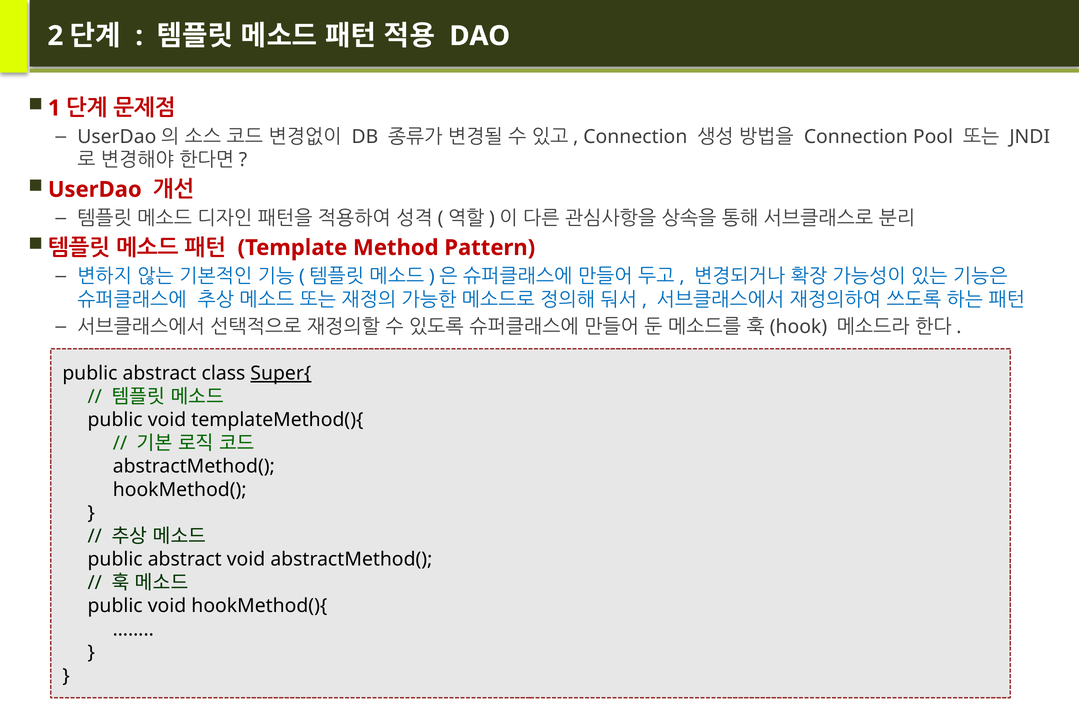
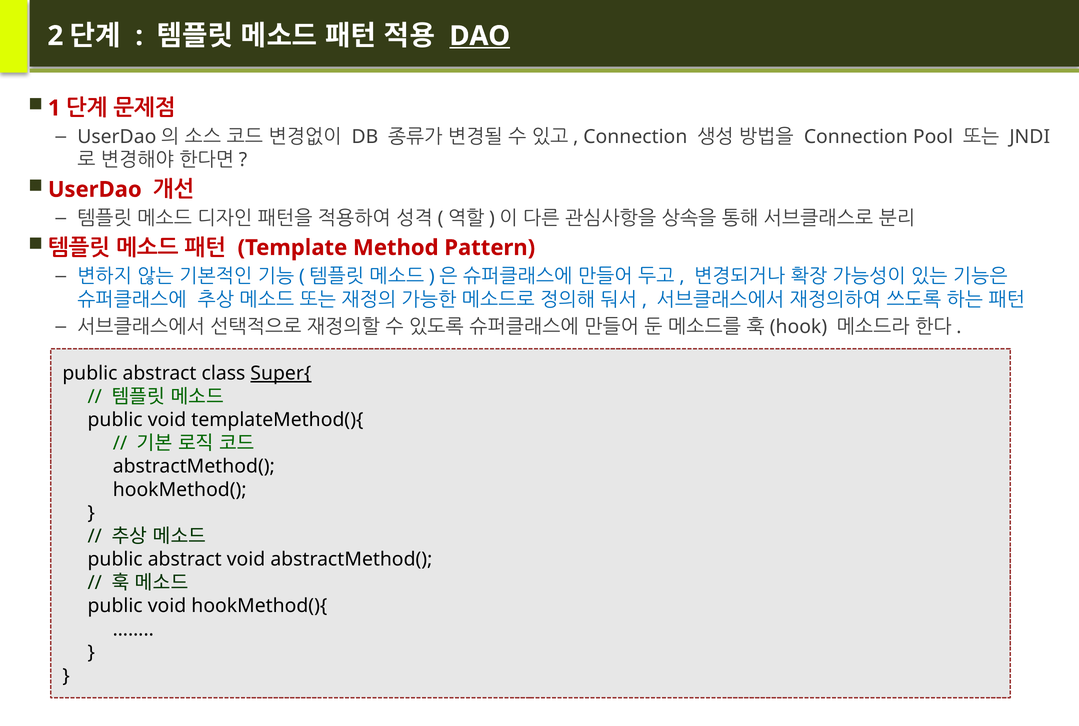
DAO underline: none -> present (480, 36)
